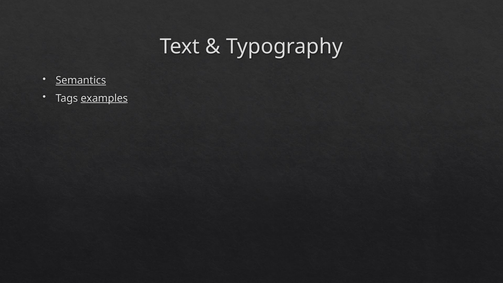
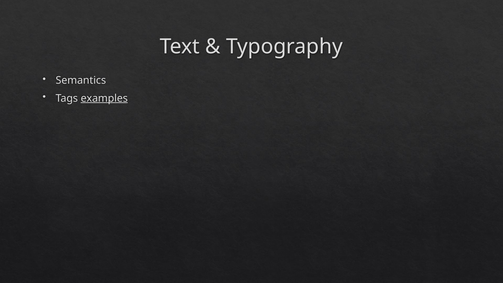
Semantics underline: present -> none (81, 80)
